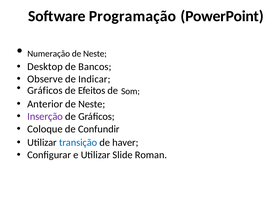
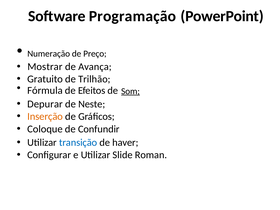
Neste: Neste -> Preço (95, 54)
Desktop: Desktop -> Mostrar (45, 67)
Bancos: Bancos -> Avança (95, 67)
Observe: Observe -> Gratuito (45, 79)
Indicar: Indicar -> Trilhão (94, 79)
Gráficos: Gráficos -> Fórmula (45, 90)
Som underline: none -> present (130, 91)
Anterior: Anterior -> Depurar (45, 104)
Inserção colour: purple -> orange (45, 116)
